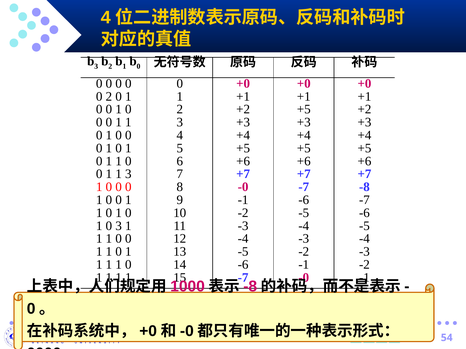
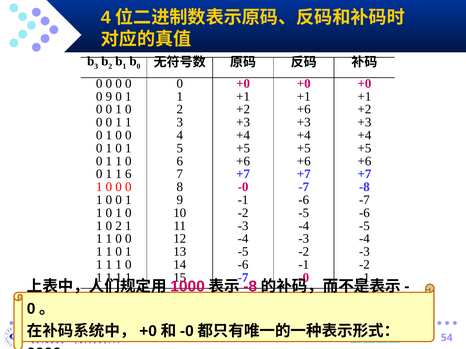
0 2: 2 -> 9 (109, 97)
+5: +5 -> +6 (304, 109)
1 3: 3 -> 6 (128, 174)
0 3: 3 -> 2 (119, 226)
